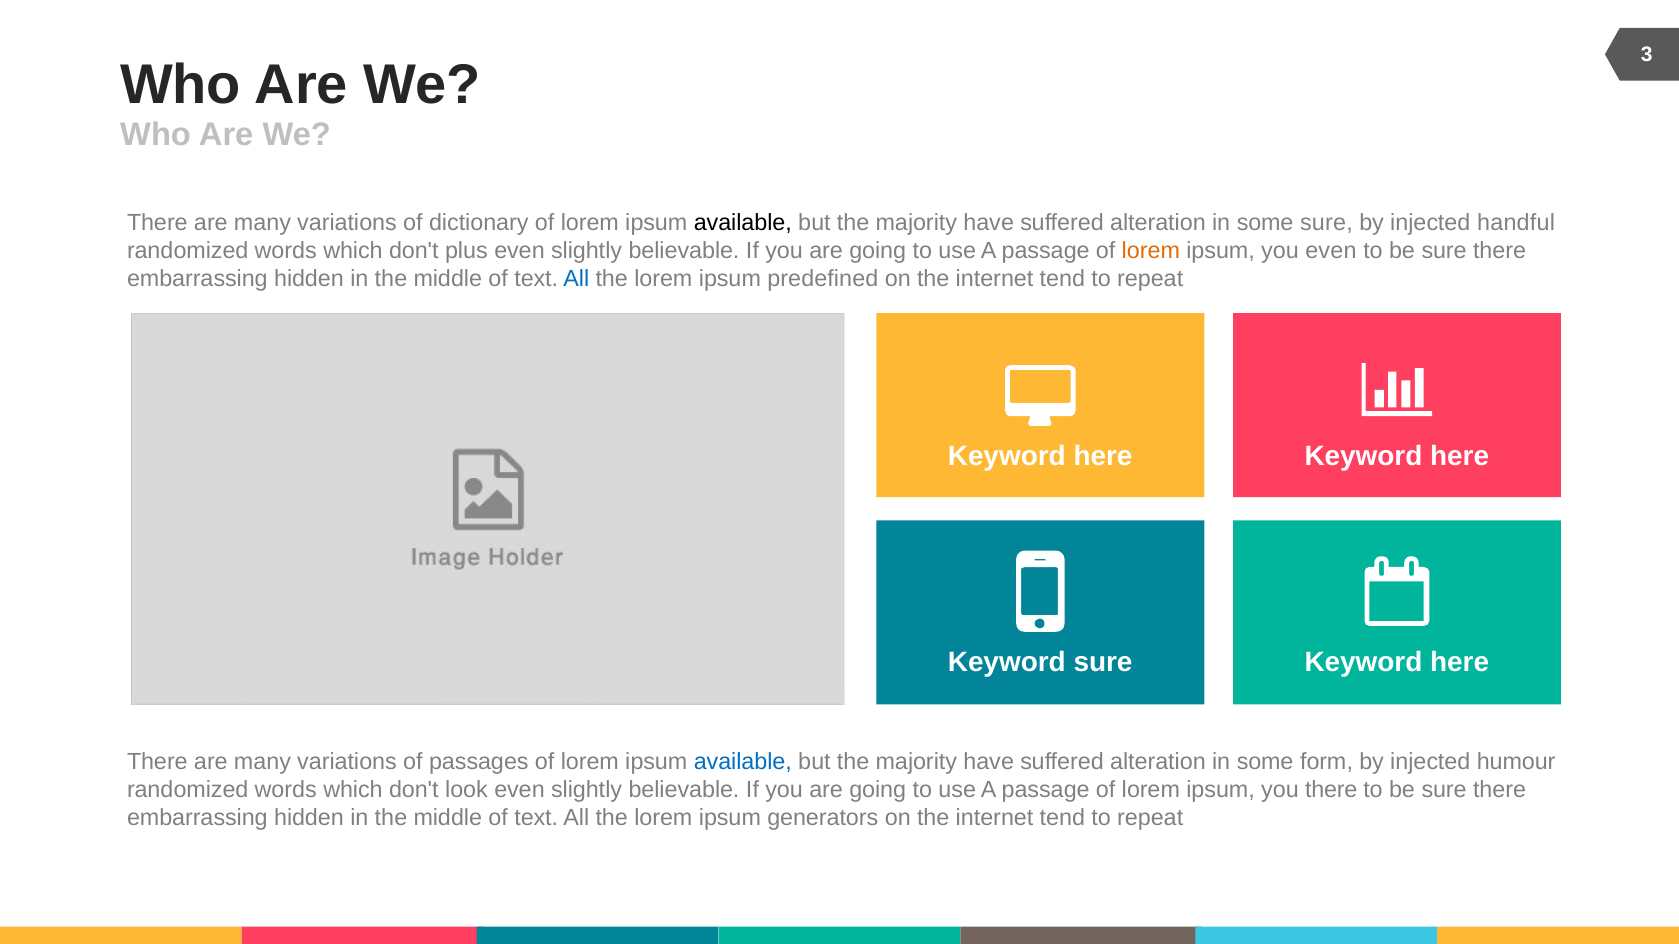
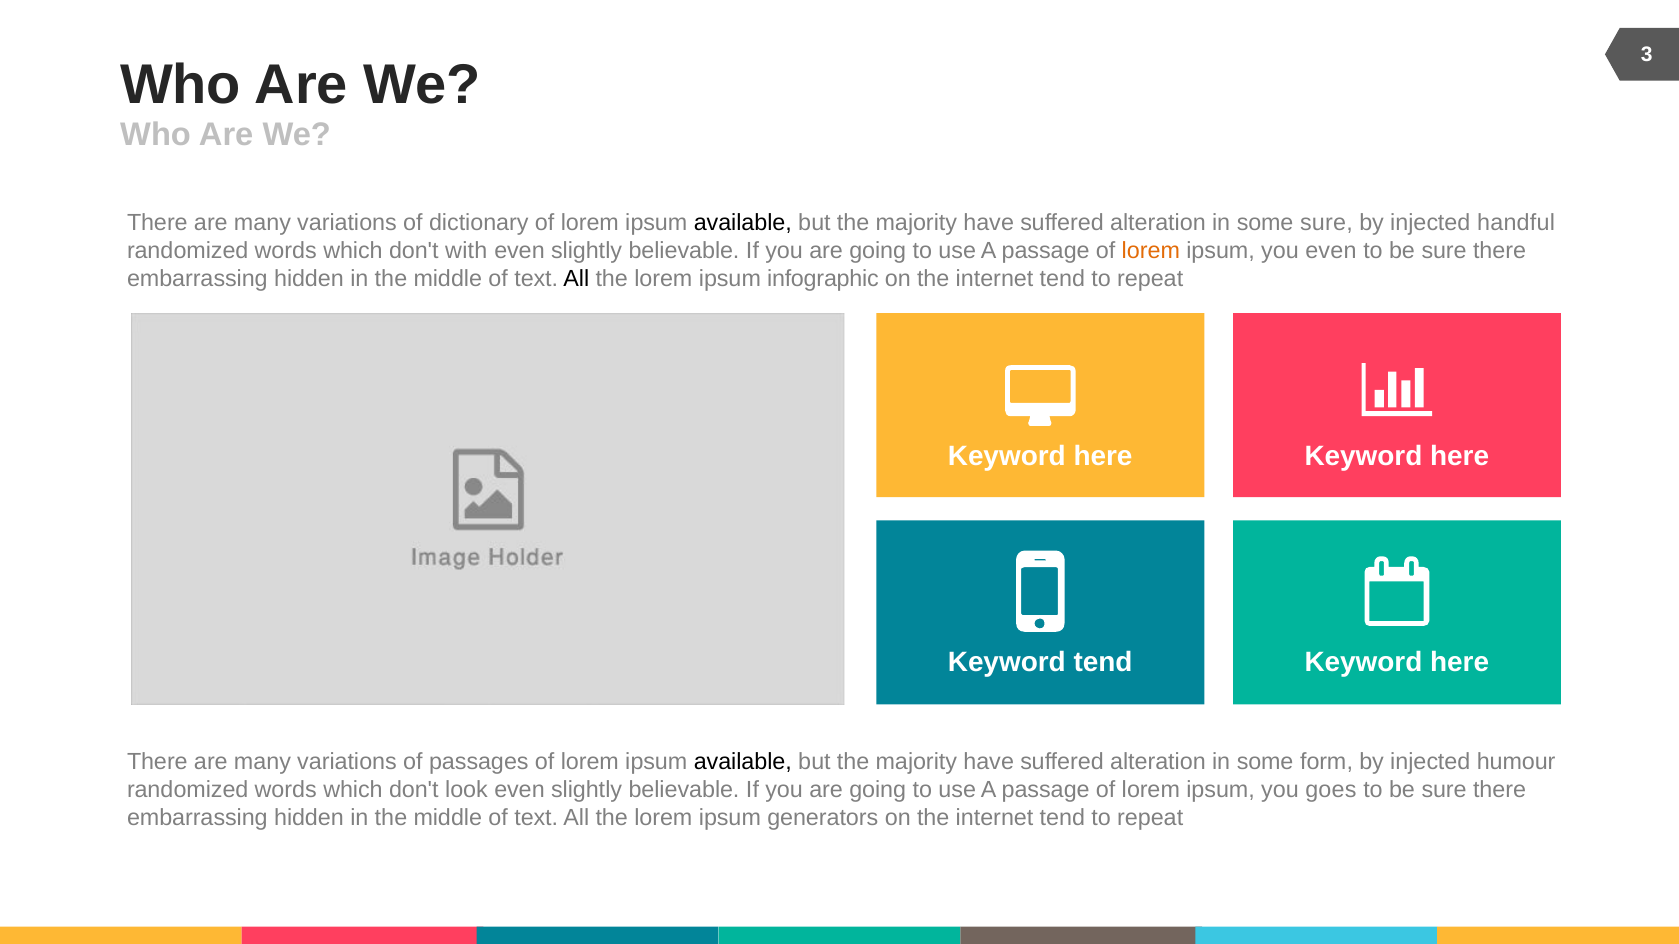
plus: plus -> with (466, 251)
All colour: blue -> black (576, 279)
predefined: predefined -> infographic (823, 279)
Keyword sure: sure -> tend (1103, 662)
available colour: blue -> black (743, 763)
you there: there -> goes (1331, 791)
